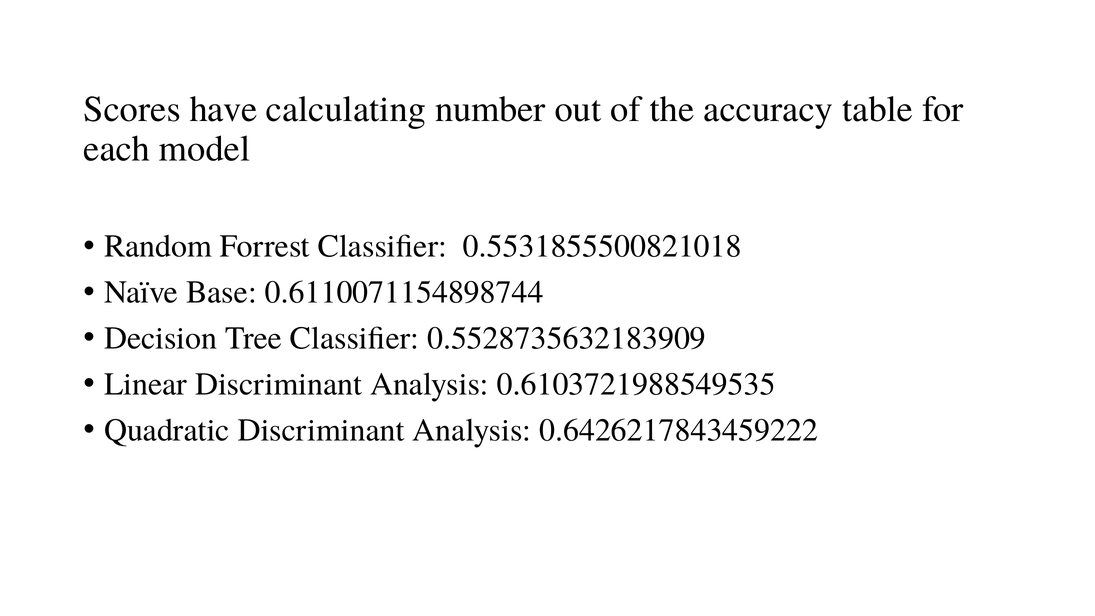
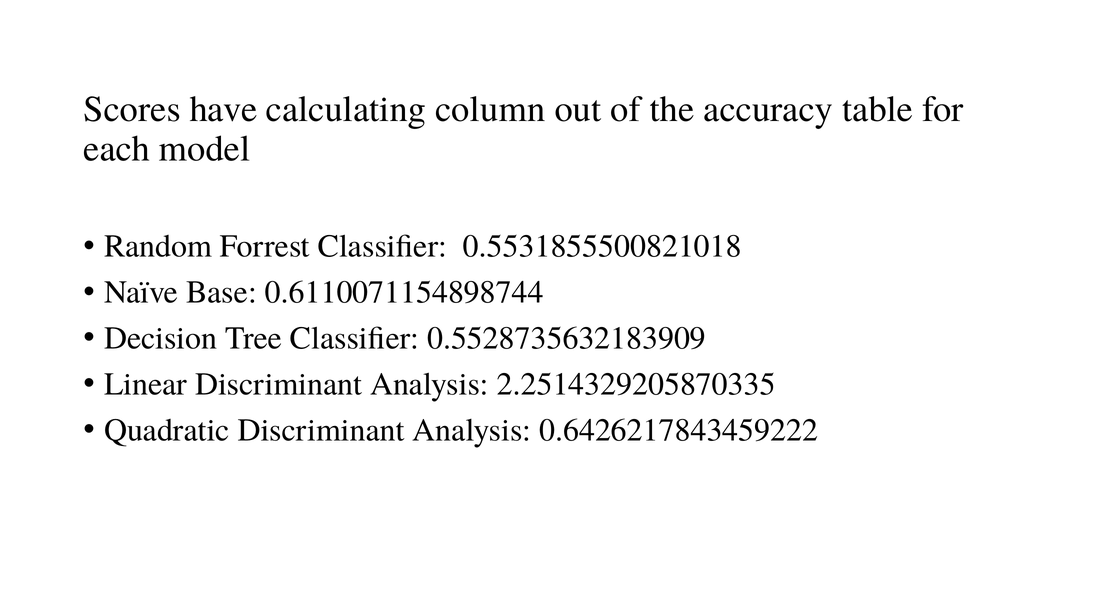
number: number -> column (490, 109)
0.6103721988549535: 0.6103721988549535 -> 2.2514329205870335 (636, 384)
